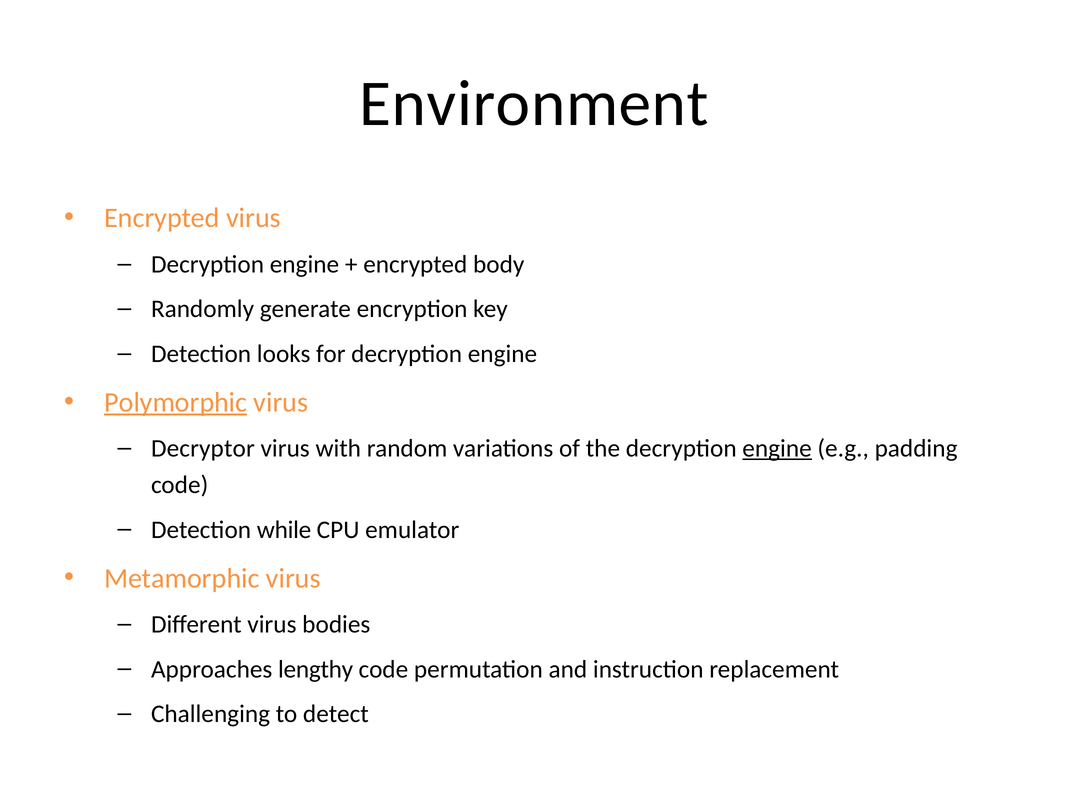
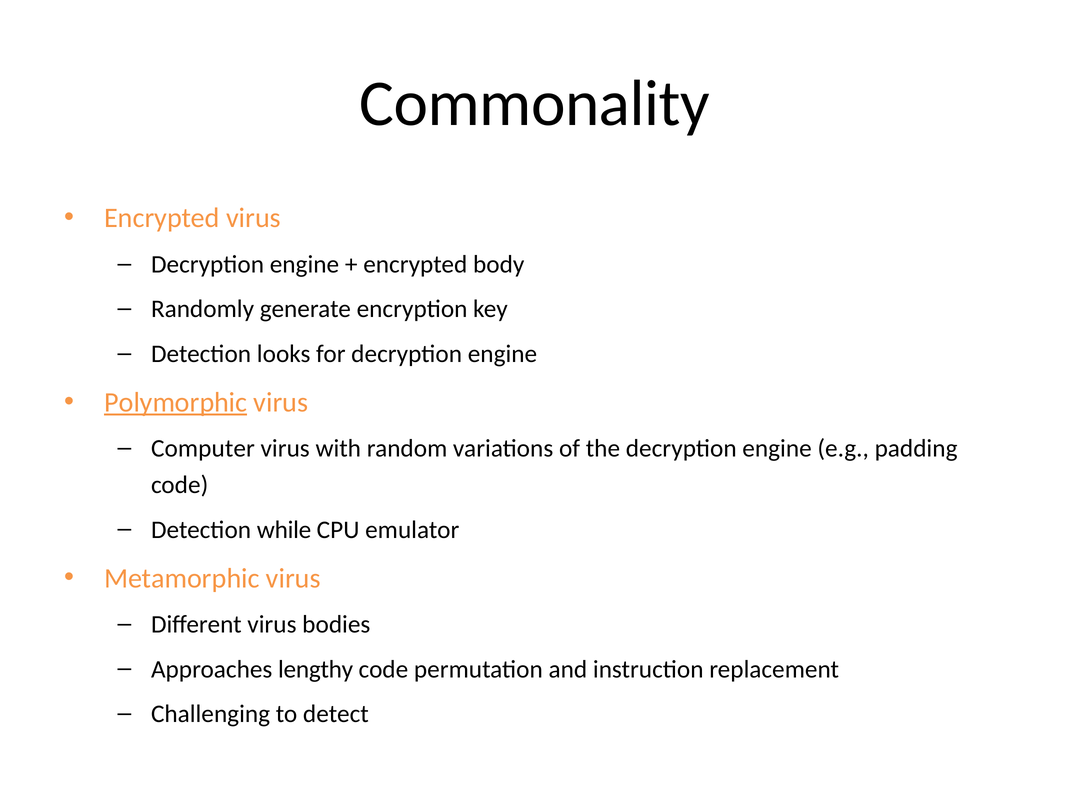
Environment: Environment -> Commonality (535, 103)
Decryptor: Decryptor -> Computer (203, 448)
engine underline: present -> none (777, 448)
